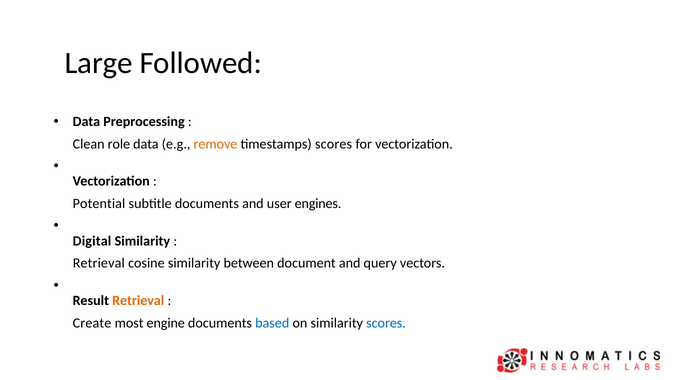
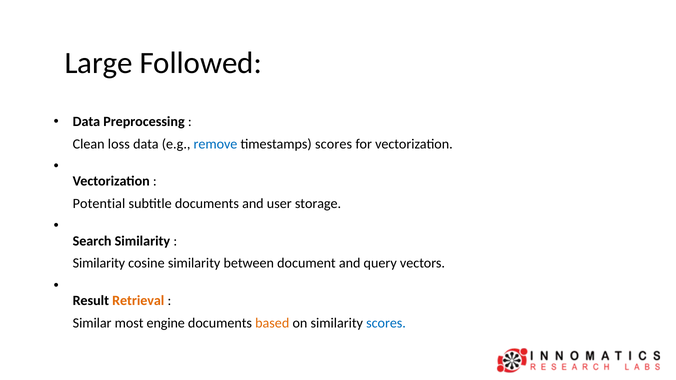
role: role -> loss (119, 144)
remove colour: orange -> blue (215, 144)
engines: engines -> storage (318, 204)
Digital: Digital -> Search (92, 241)
Retrieval: Retrieval -> Similarity (99, 263)
Create: Create -> Similar (92, 323)
based colour: blue -> orange (272, 323)
